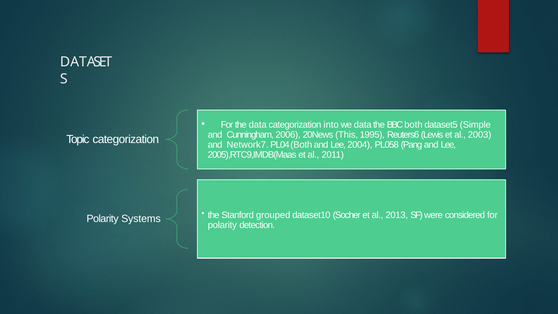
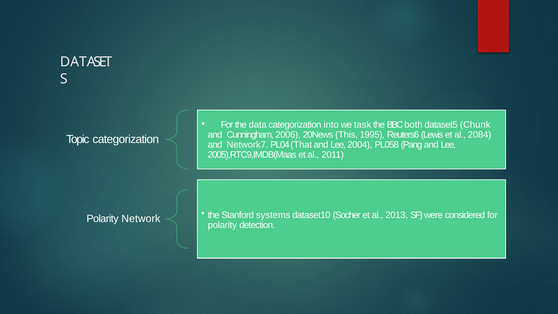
we data: data -> task (363, 125)
Simple: Simple -> Chunk (475, 125)
2003: 2003 -> 2084 (480, 135)
PL04 Both: Both -> That (301, 145)
Systems: Systems -> Network (141, 219)
grouped: grouped -> systems (273, 215)
